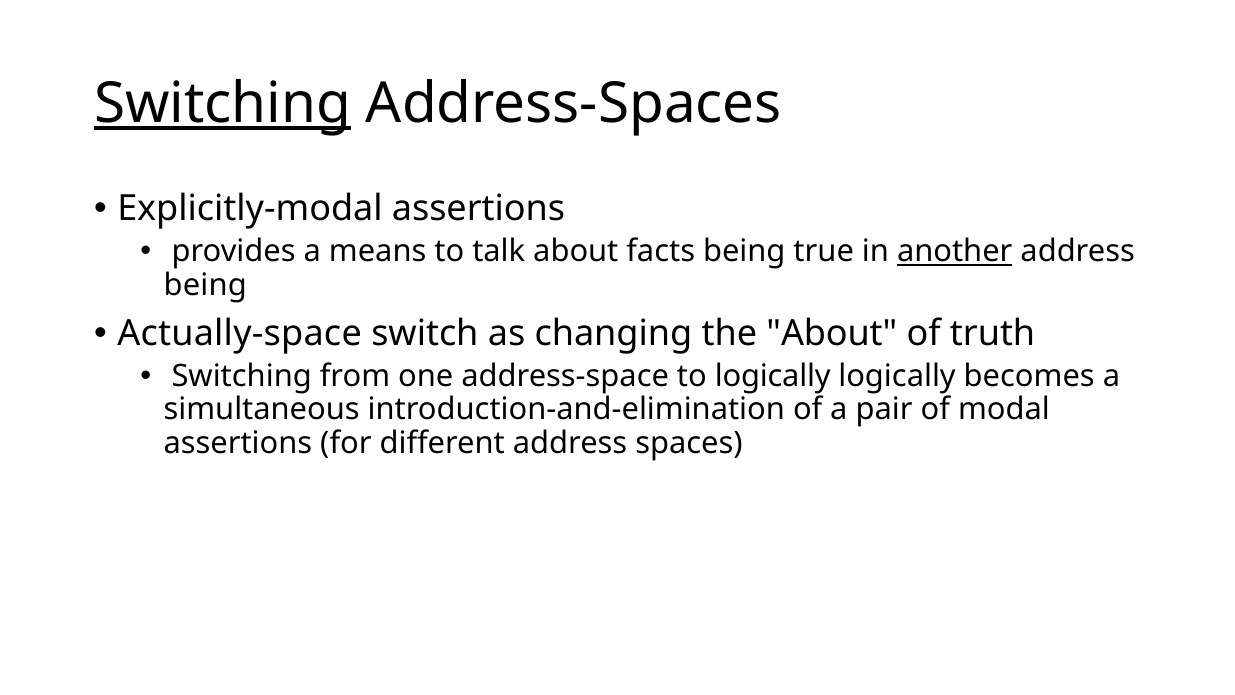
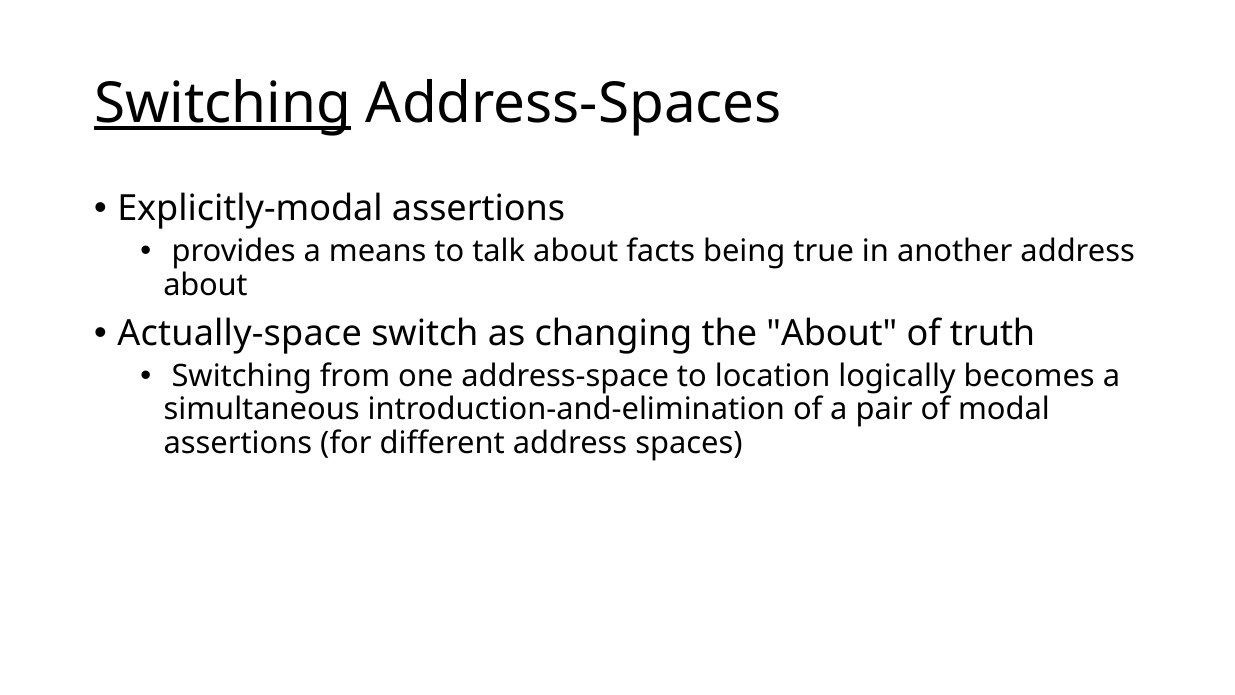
another underline: present -> none (955, 251)
being: being -> about (205, 285)
to logically: logically -> location (773, 376)
